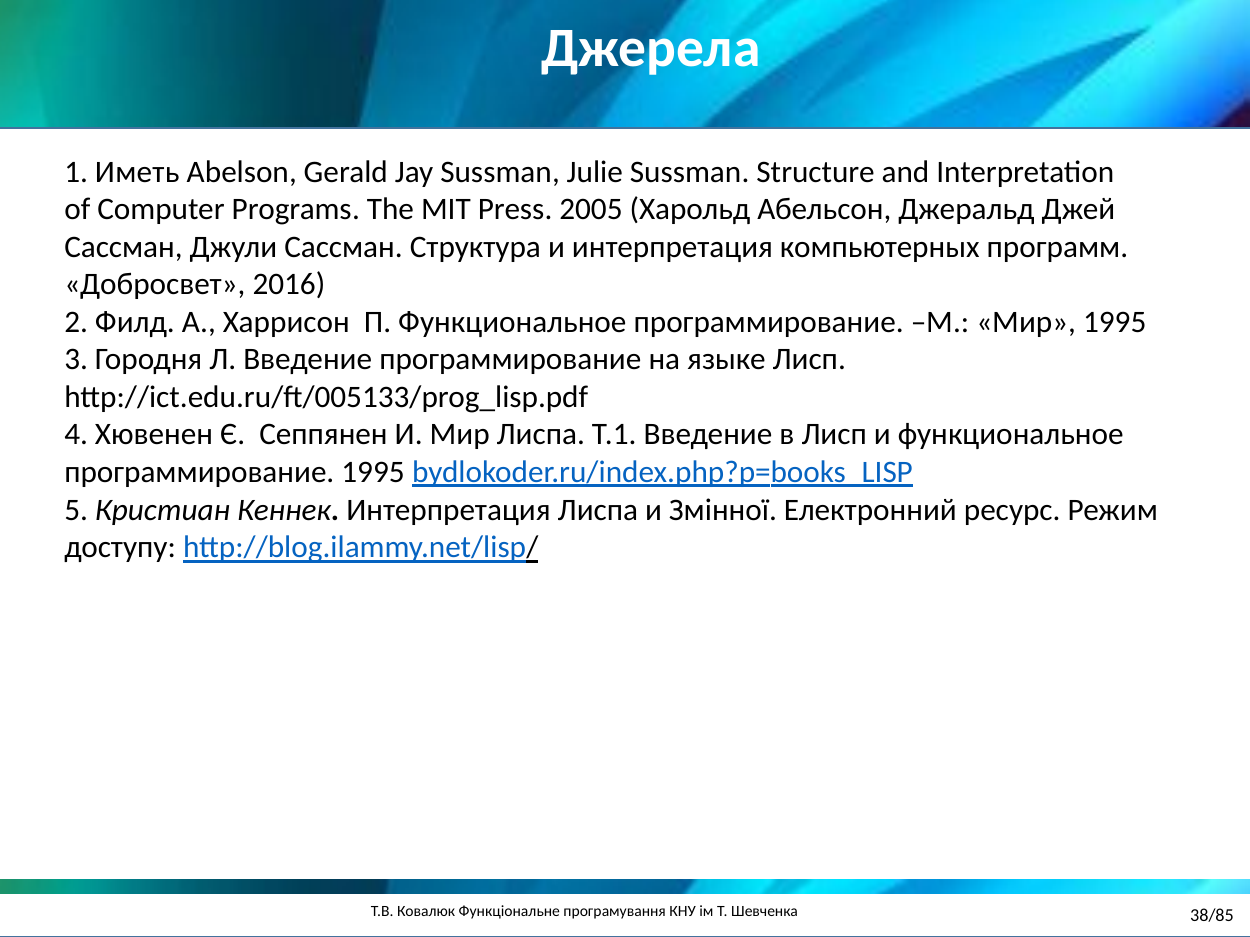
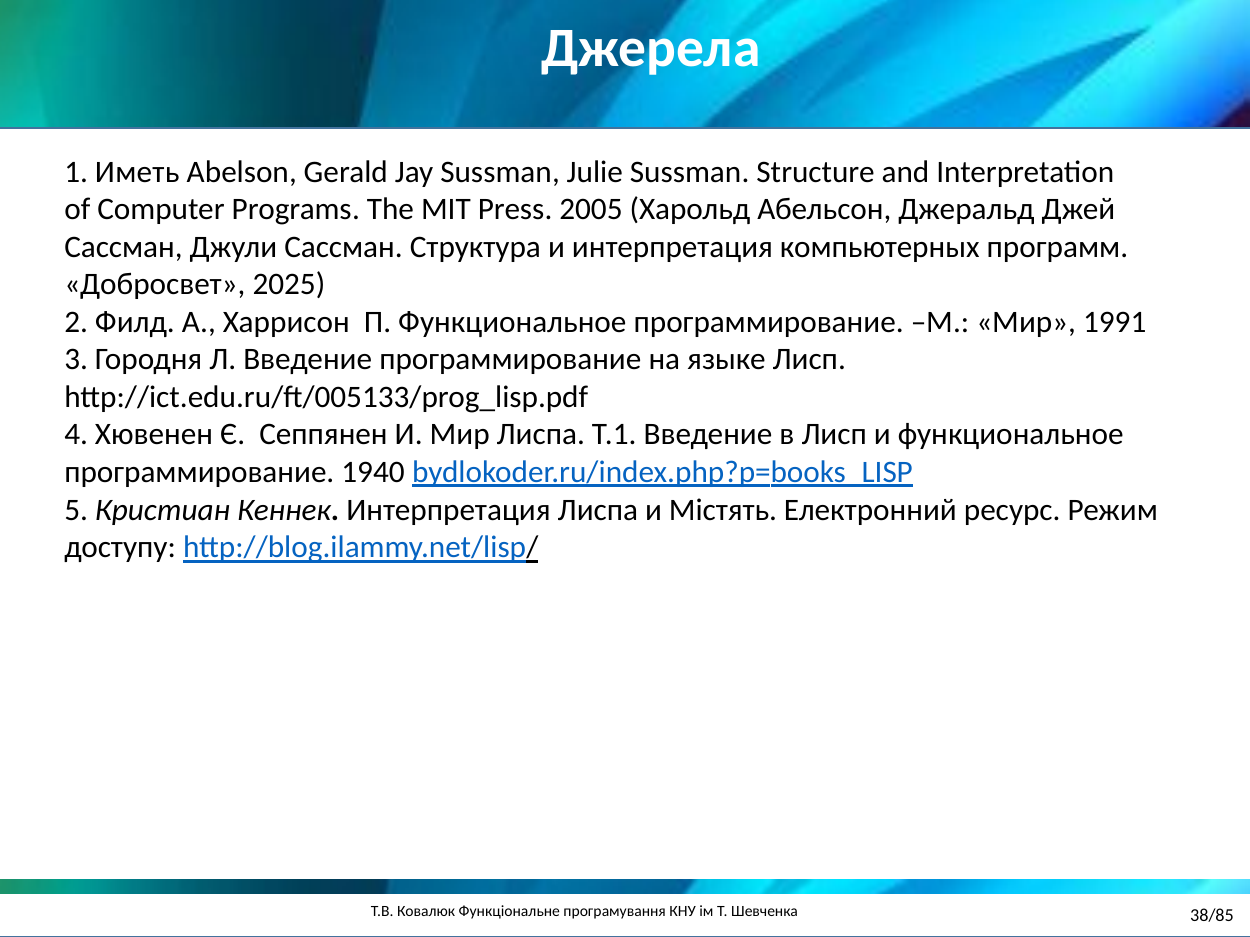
2016: 2016 -> 2025 (289, 285)
Мир 1995: 1995 -> 1991 (1115, 322)
программирование 1995: 1995 -> 1940 (373, 472)
Змінної: Змінної -> Містять (723, 510)
